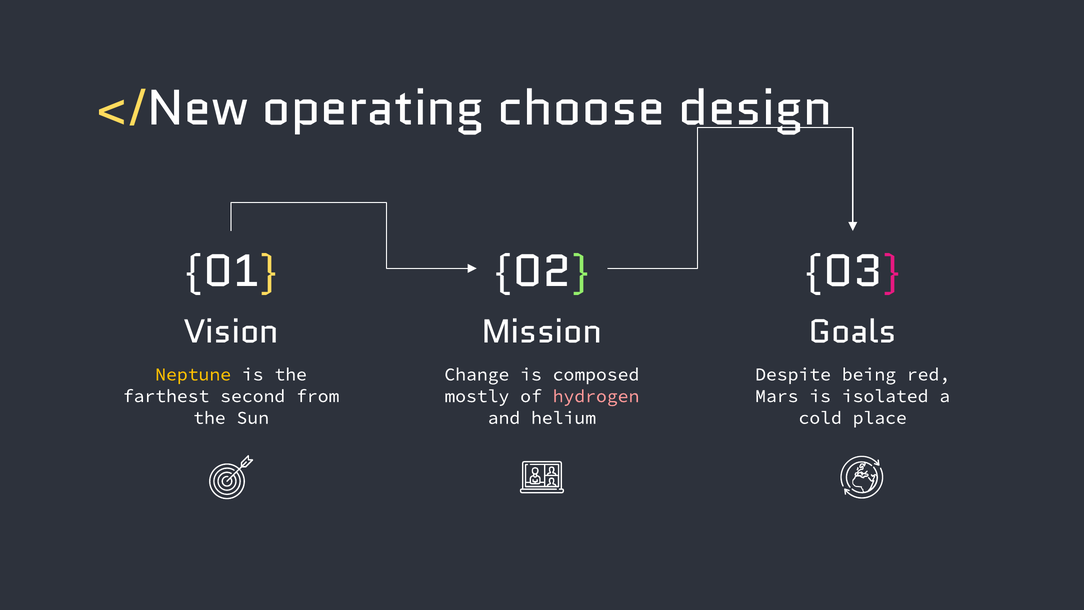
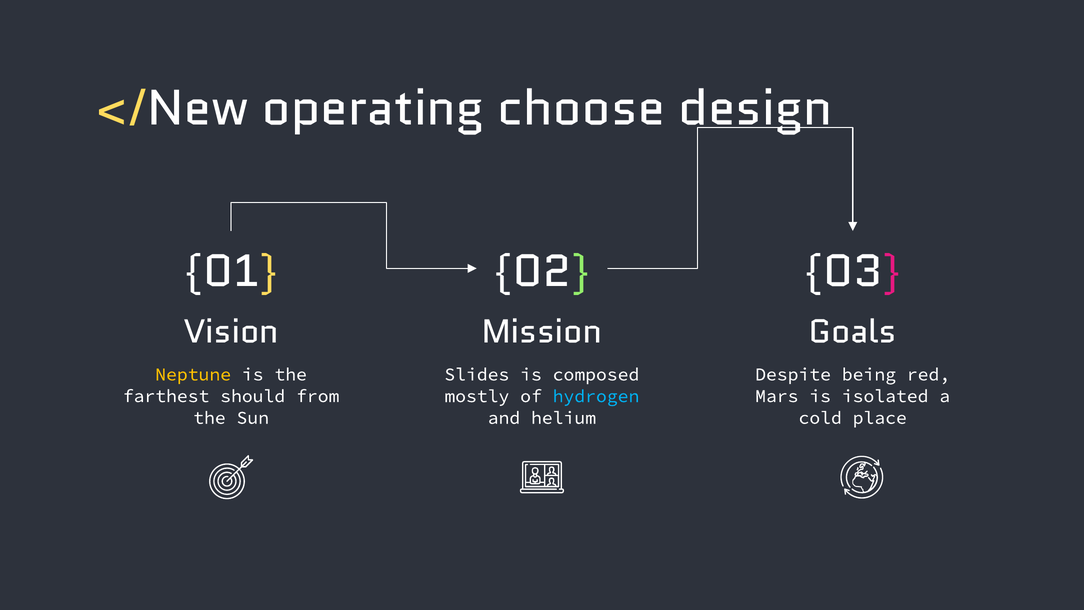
Change: Change -> Slides (477, 374)
second: second -> should (253, 396)
hydrogen colour: pink -> light blue (596, 396)
